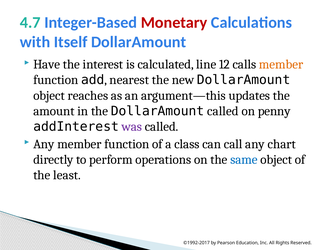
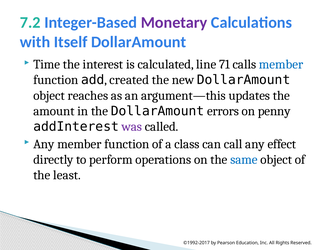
4.7: 4.7 -> 7.2 (30, 22)
Monetary colour: red -> purple (174, 22)
Have: Have -> Time (47, 64)
12: 12 -> 71 (224, 64)
member colour: orange -> blue (281, 64)
nearest: nearest -> created (129, 80)
DollarAmount called: called -> errors (223, 111)
chart: chart -> effect (282, 144)
